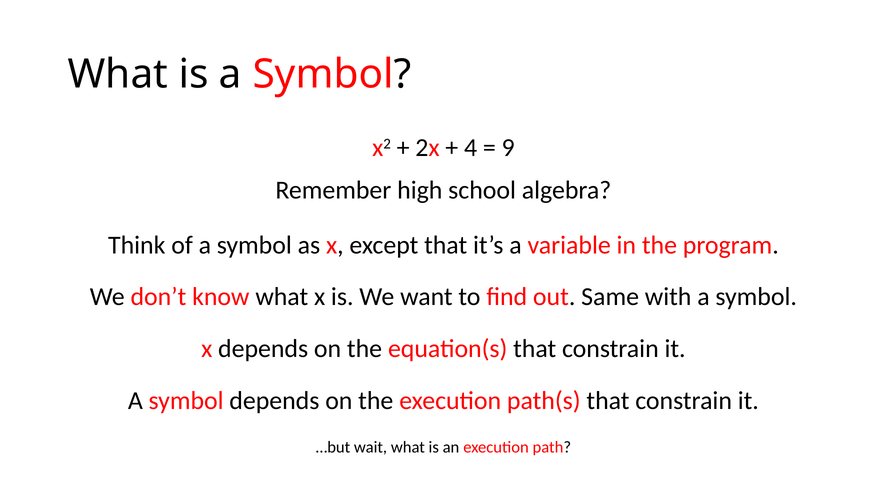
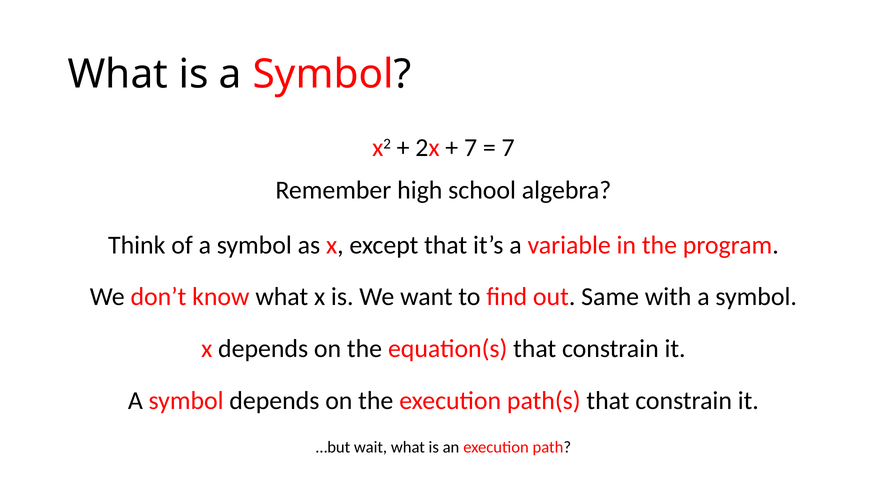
4: 4 -> 7 (471, 148)
9: 9 -> 7 (508, 148)
